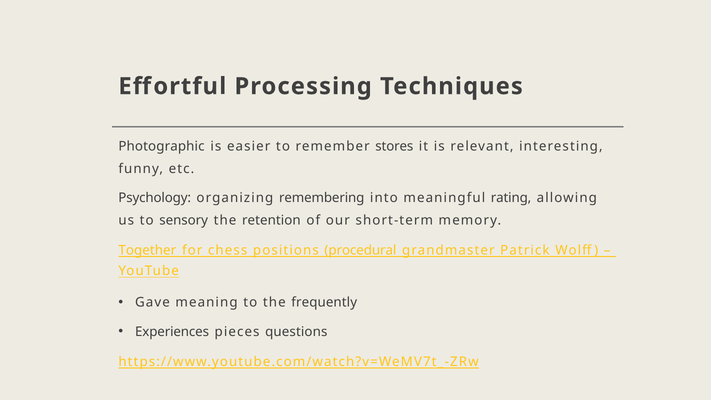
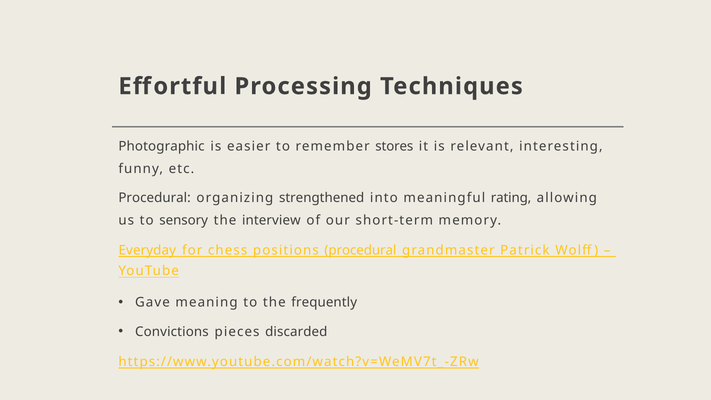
Psychology: Psychology -> Procedural (155, 198)
remembering: remembering -> strengthened (322, 198)
retention: retention -> interview (271, 220)
Together: Together -> Everyday (147, 250)
Experiences: Experiences -> Convictions (172, 332)
questions: questions -> discarded (296, 332)
